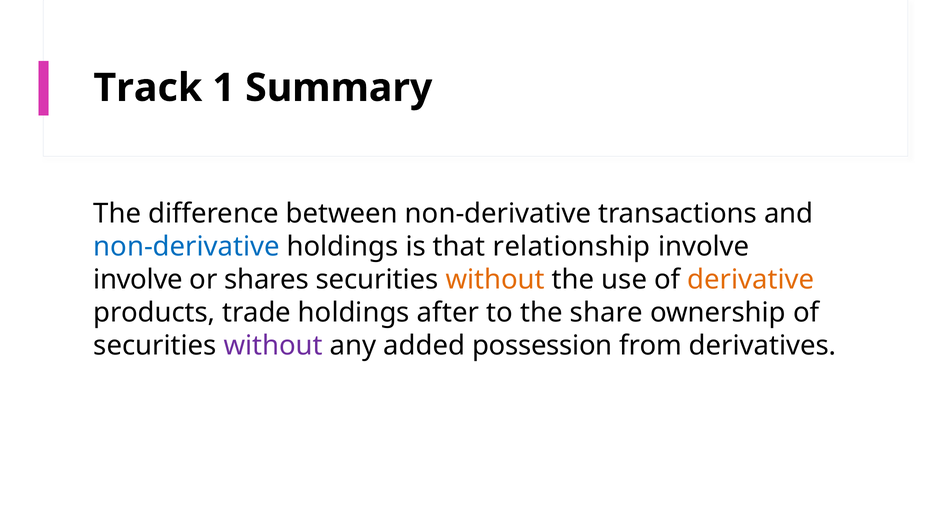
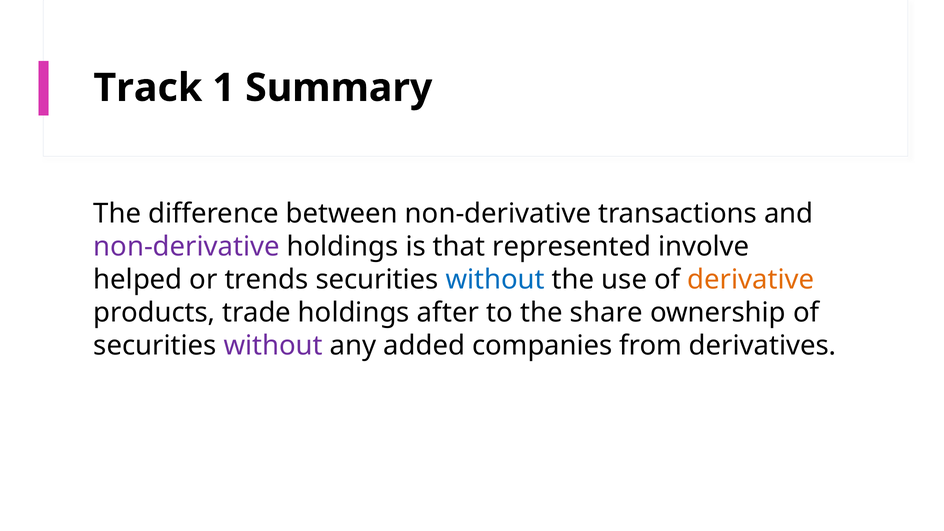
non-derivative colour: blue -> purple (187, 247)
relationship: relationship -> represented (572, 247)
involve: involve -> helped (138, 280)
shares: shares -> trends (266, 280)
without colour: orange -> blue (495, 280)
possession: possession -> companies (542, 346)
